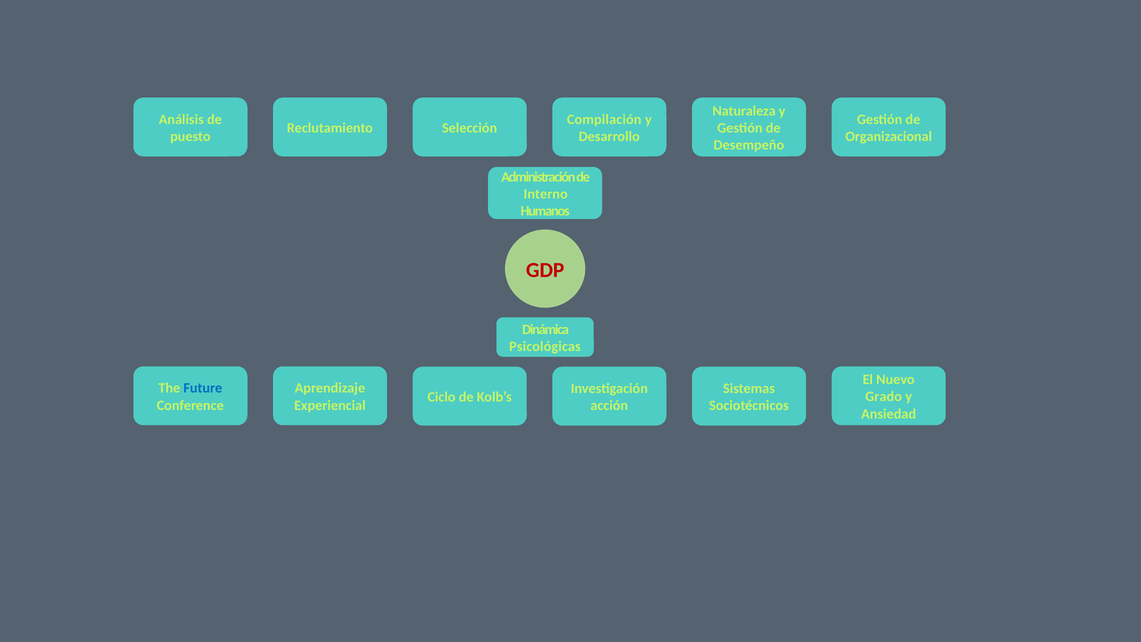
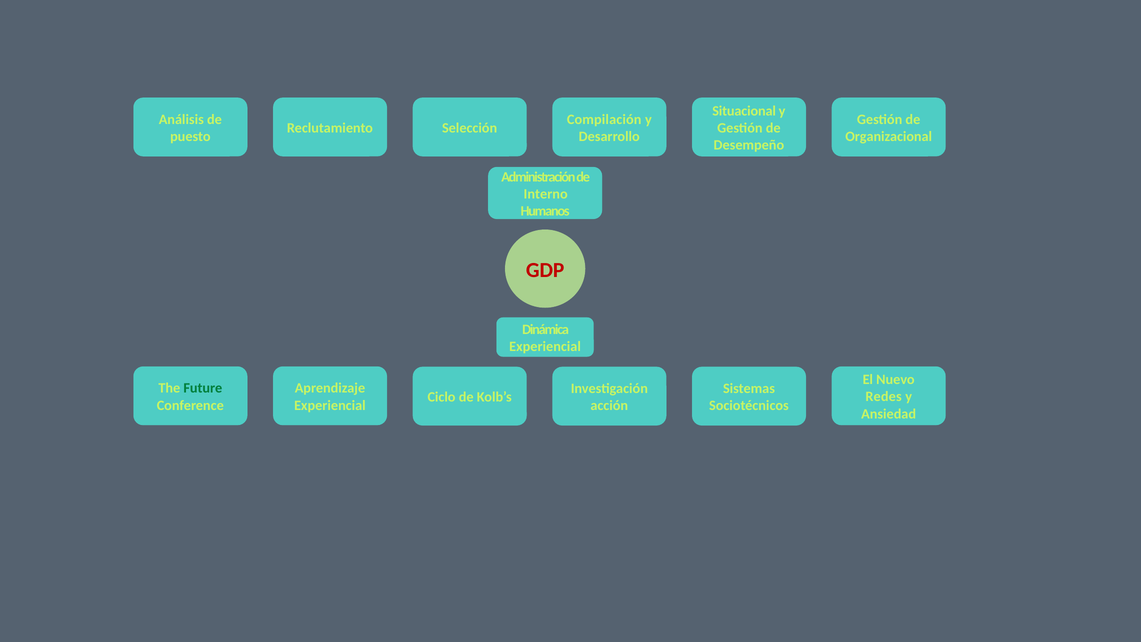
Naturaleza: Naturaleza -> Situacional (744, 111)
Psicológicas: Psicológicas -> Experiencial (545, 346)
Future colour: blue -> green (203, 388)
Grado: Grado -> Redes (884, 397)
